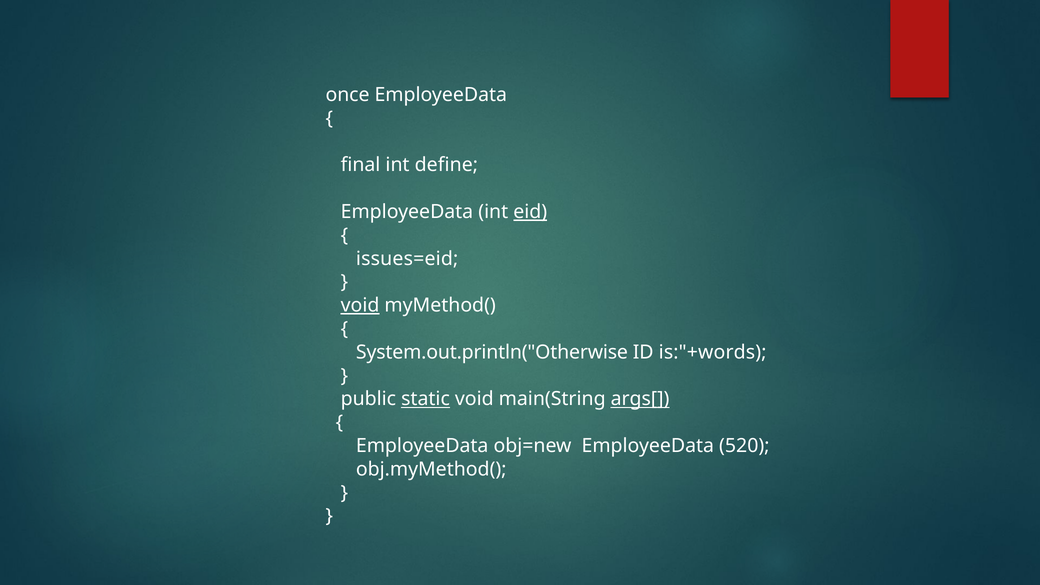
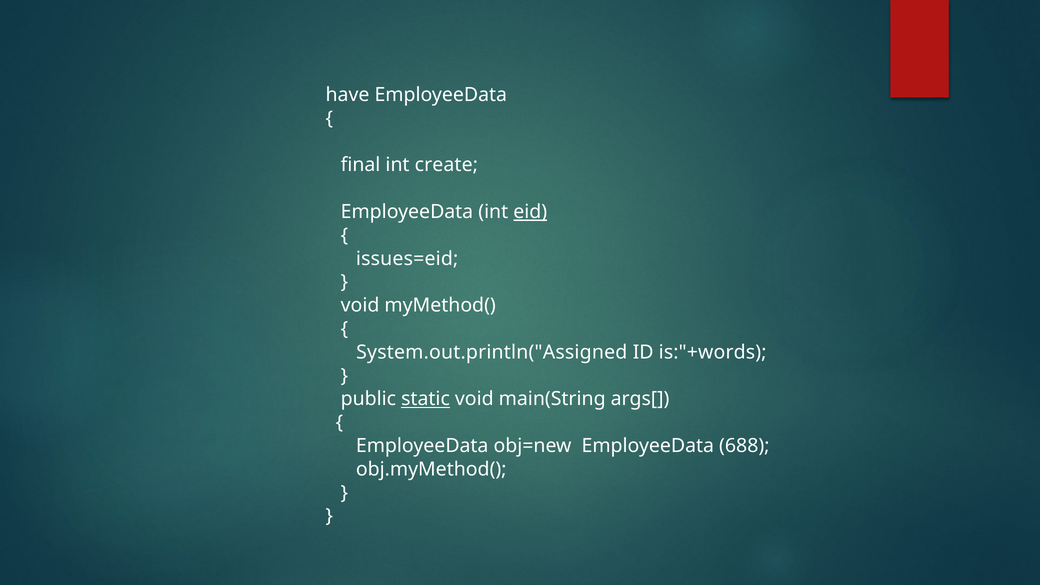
once: once -> have (347, 95)
define: define -> create (446, 165)
void underline: present -> none (360, 305)
System.out.println("Otherwise: System.out.println("Otherwise -> System.out.println("Assigned (492, 352)
args[ underline: present -> none (640, 399)
520: 520 -> 688 (744, 446)
